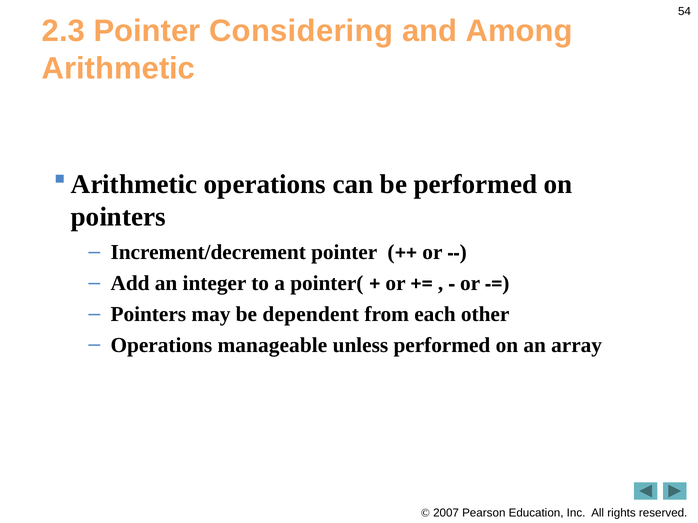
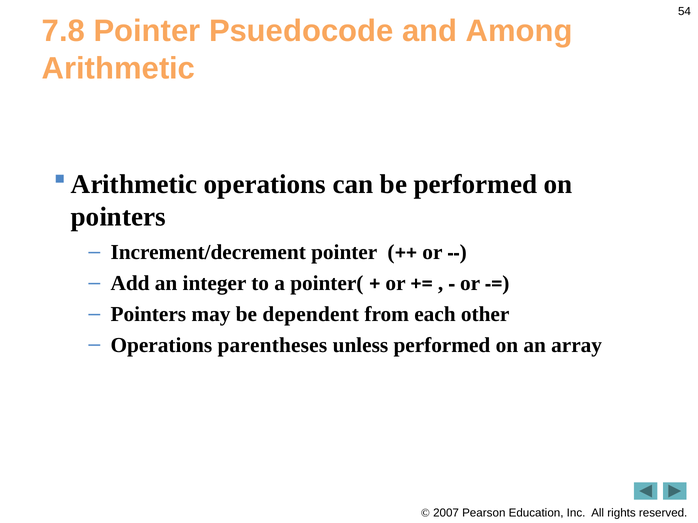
2.3: 2.3 -> 7.8 (63, 31)
Considering: Considering -> Psuedocode (301, 31)
manageable: manageable -> parentheses (272, 345)
